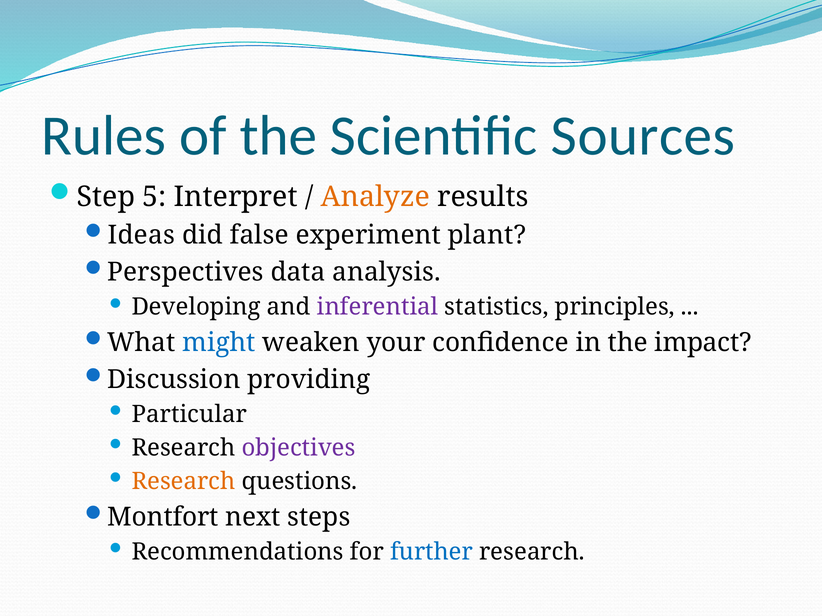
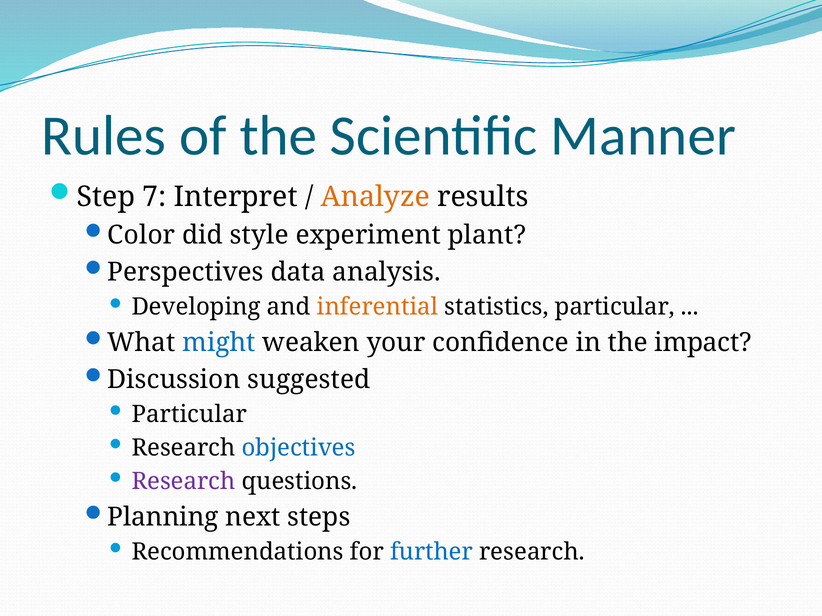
Sources: Sources -> Manner (643, 136)
5: 5 -> 7 (154, 197)
Ideas: Ideas -> Color (141, 235)
false: false -> style (259, 235)
inferential colour: purple -> orange (378, 307)
statistics principles: principles -> particular (615, 307)
providing: providing -> suggested (309, 380)
objectives colour: purple -> blue (299, 448)
Research colour: orange -> purple (184, 482)
Montfort: Montfort -> Planning (163, 517)
